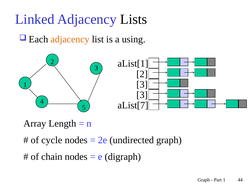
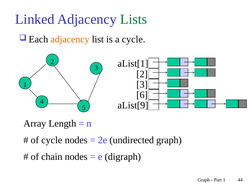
Lists colour: black -> green (134, 19)
a using: using -> cycle (134, 39)
3: 3 -> 6 (142, 95)
aList[7: aList[7 -> aList[9 (133, 105)
